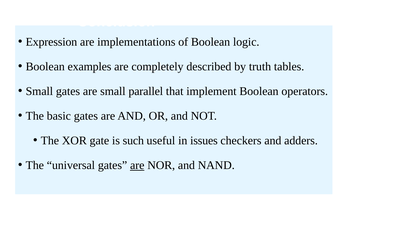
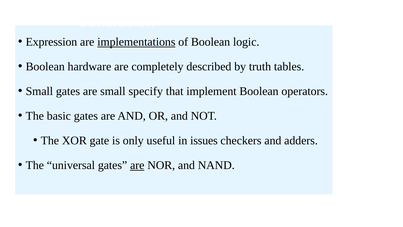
implementations underline: none -> present (136, 42)
examples: examples -> hardware (89, 66)
parallel: parallel -> specify (146, 91)
such: such -> only (133, 140)
